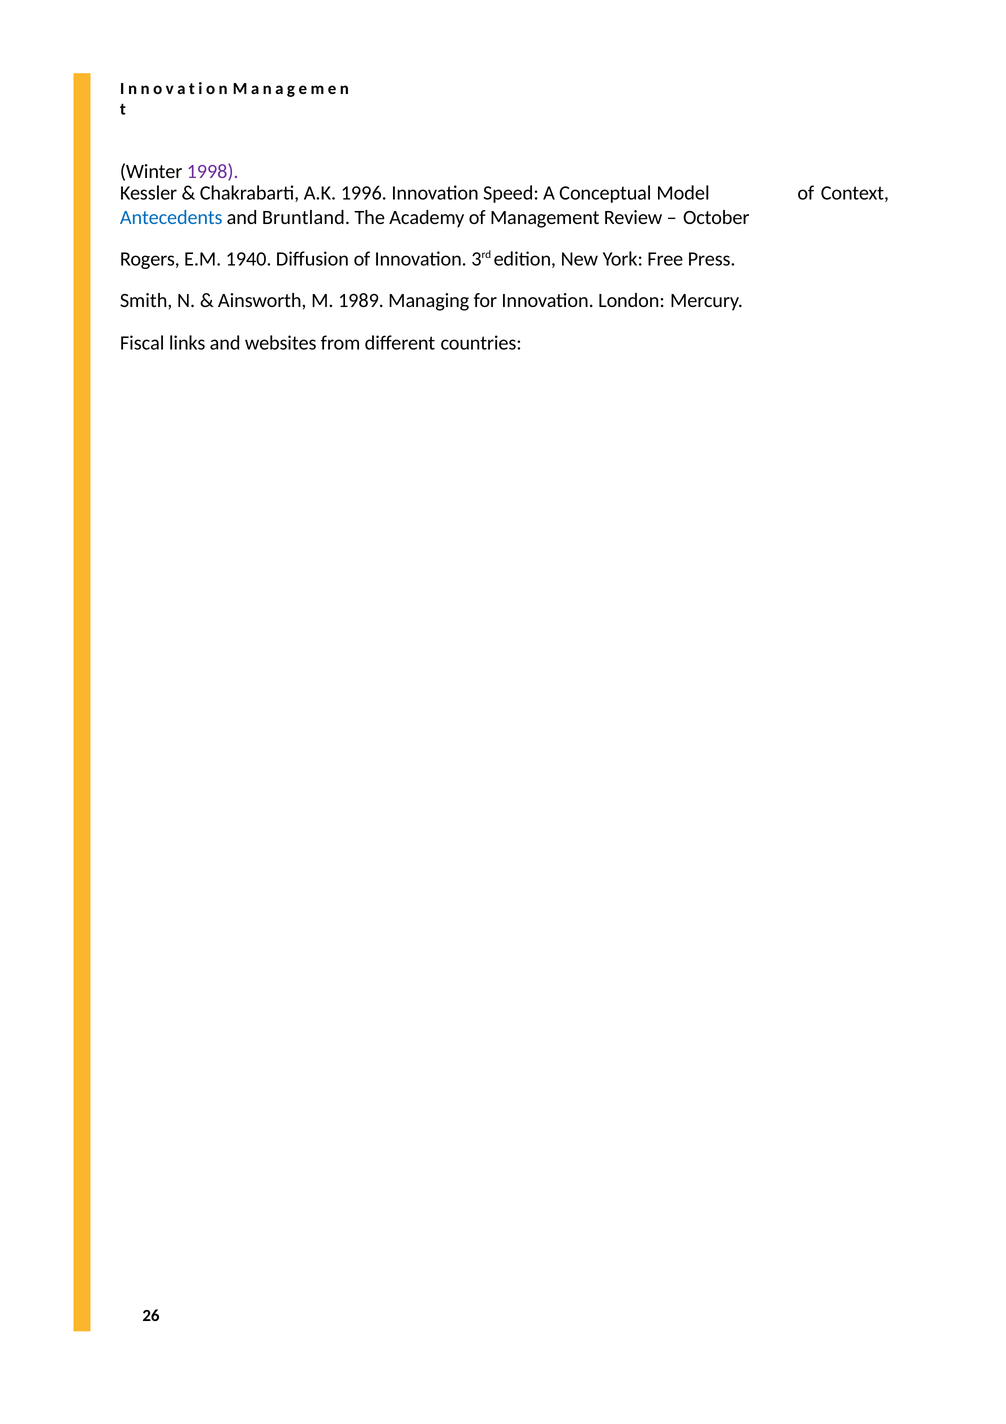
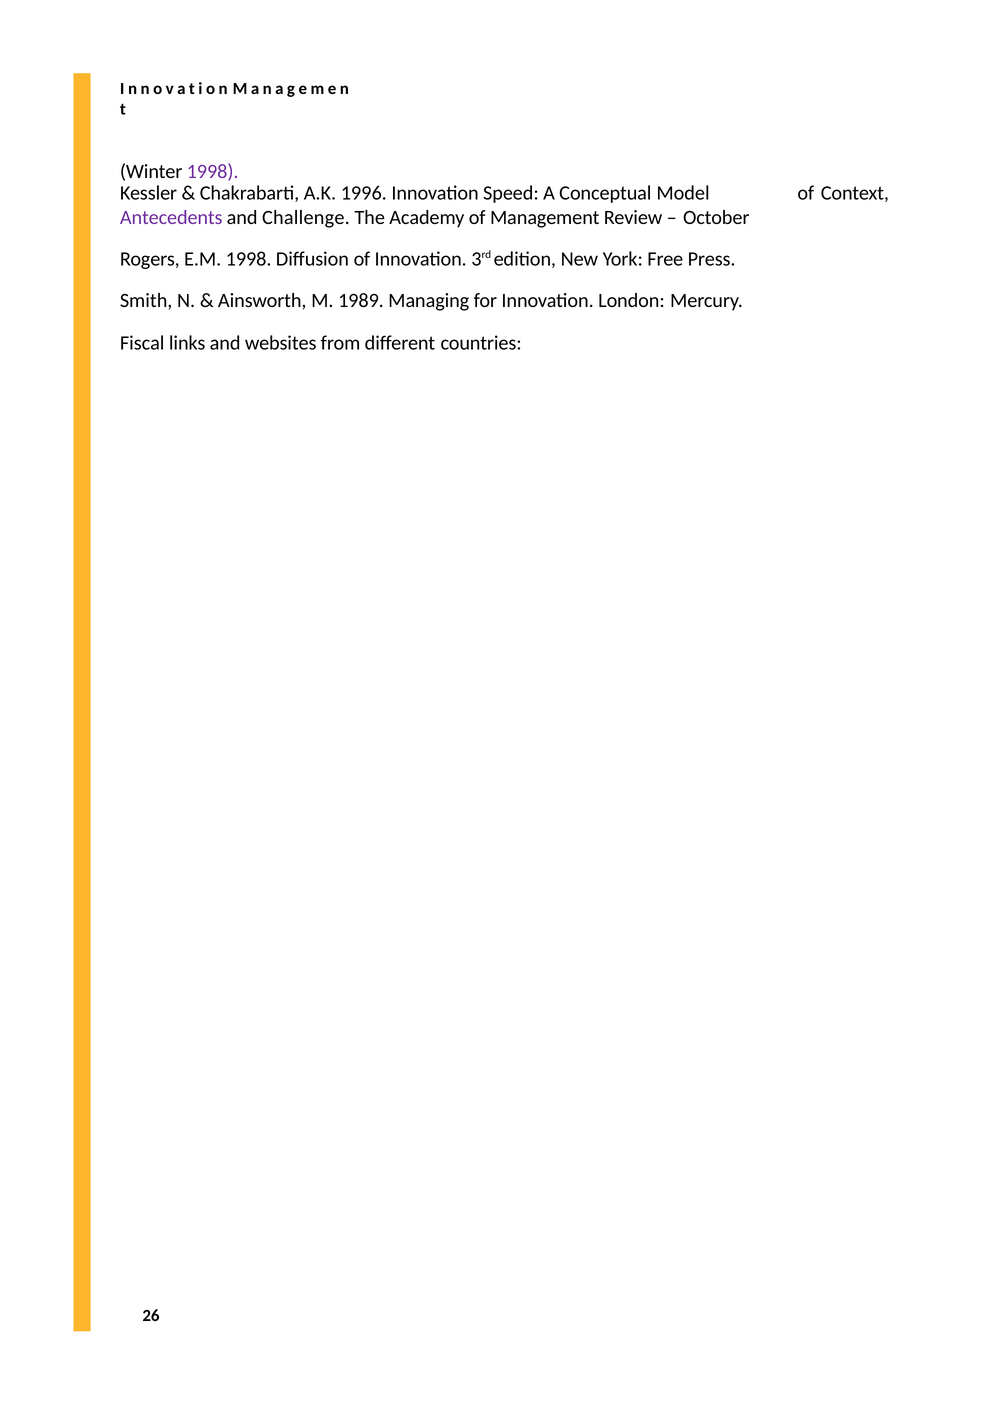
Antecedents colour: blue -> purple (171, 218)
Bruntland: Bruntland -> Challenge (306, 218)
E.M 1940: 1940 -> 1998 (249, 259)
